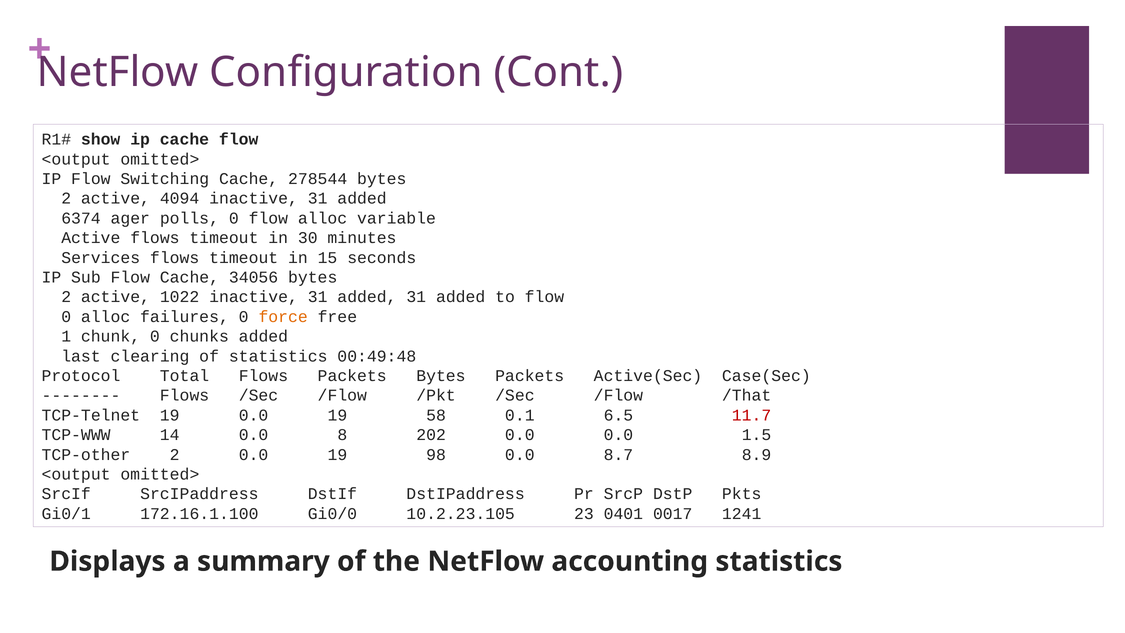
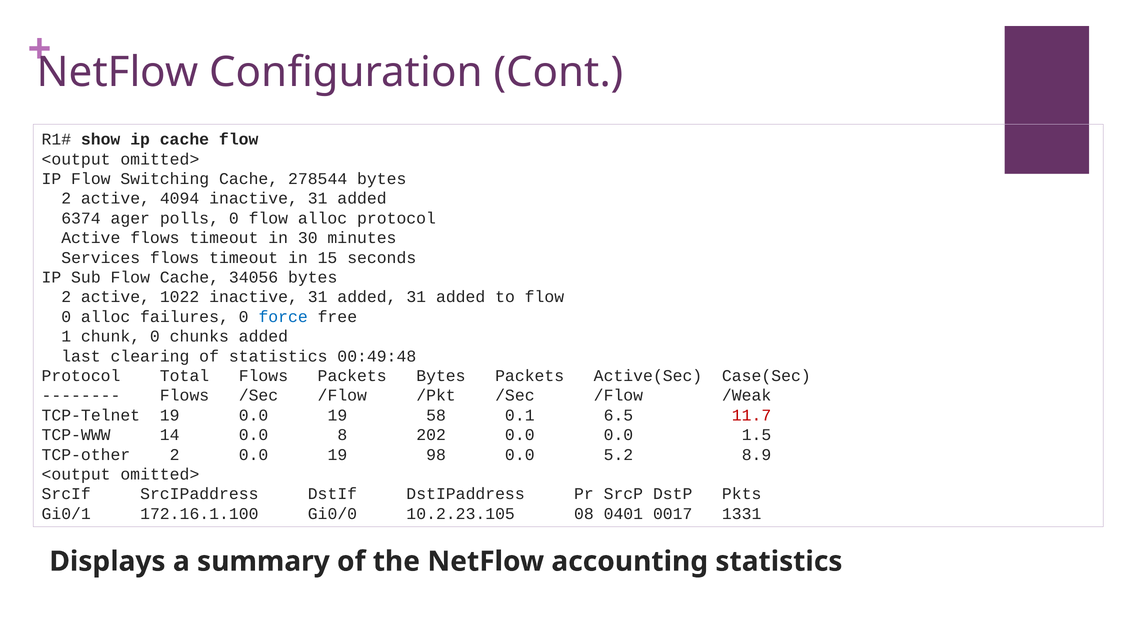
alloc variable: variable -> protocol (396, 218)
force colour: orange -> blue (283, 317)
/That: /That -> /Weak (747, 395)
8.7: 8.7 -> 5.2 (618, 455)
23: 23 -> 08 (584, 514)
1241: 1241 -> 1331 (742, 514)
